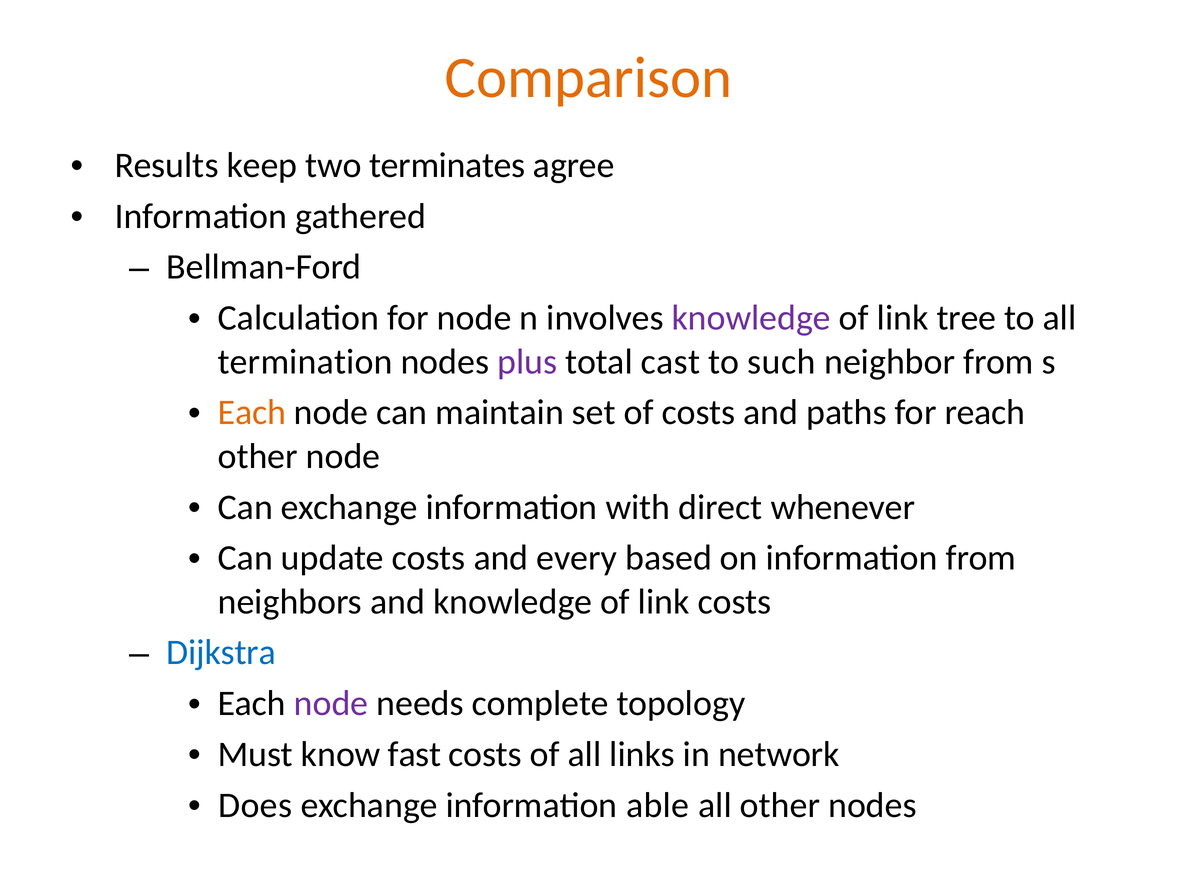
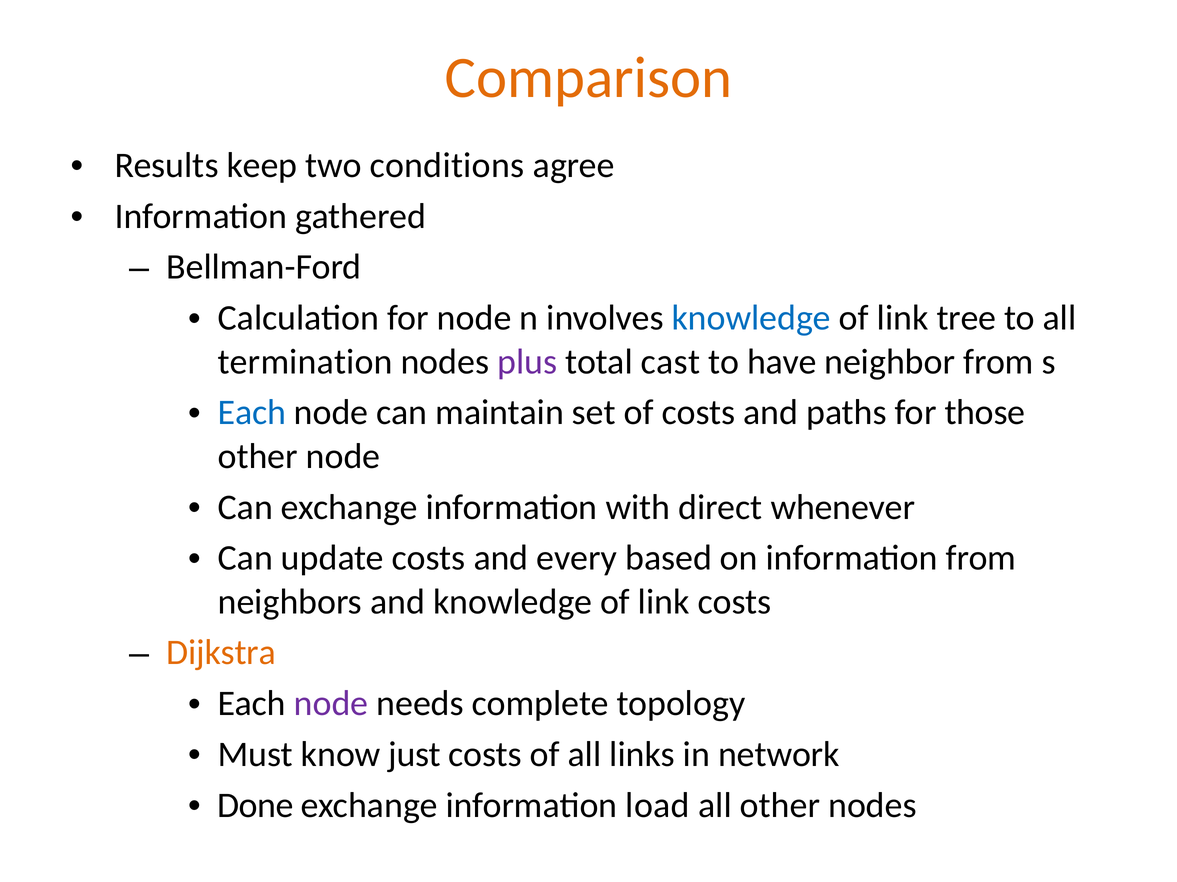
terminates: terminates -> conditions (447, 165)
knowledge colour: purple -> blue (751, 318)
such: such -> have (782, 362)
Each colour: orange -> blue (252, 413)
reach: reach -> those (985, 413)
Dijkstra colour: blue -> orange (221, 653)
fast: fast -> just (415, 755)
Does: Does -> Done (255, 806)
able: able -> load (658, 806)
